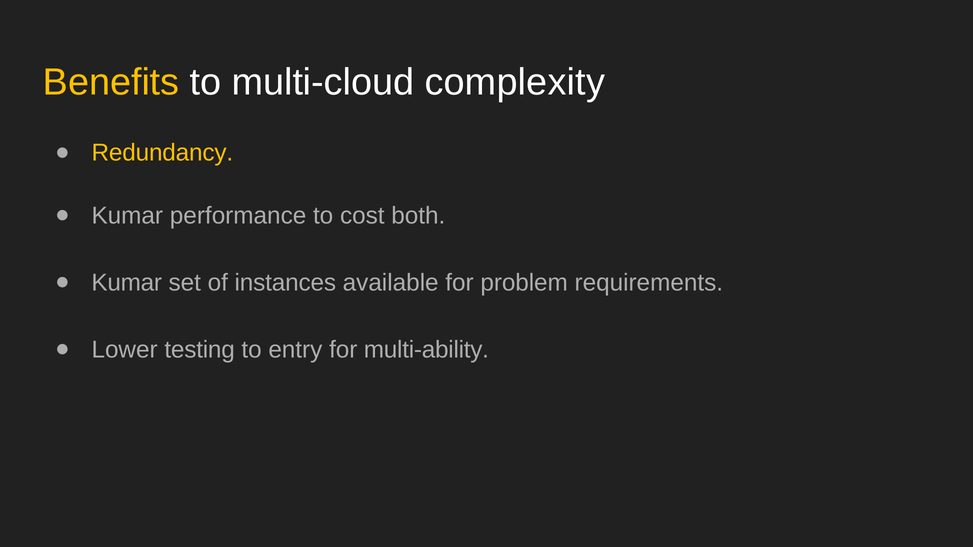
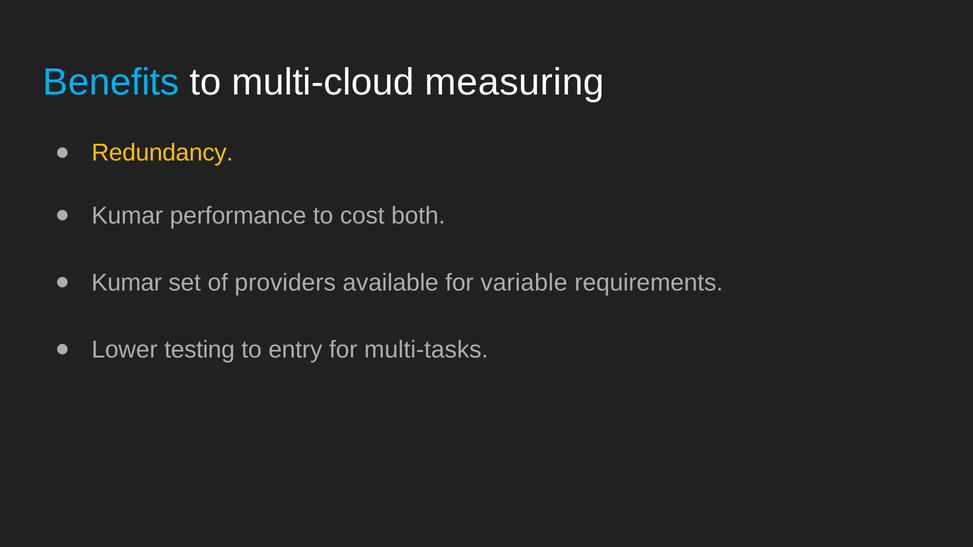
Benefits colour: yellow -> light blue (111, 82)
complexity: complexity -> measuring (515, 82)
instances: instances -> providers (285, 283)
problem: problem -> variable (524, 283)
multi-ability: multi-ability -> multi-tasks (426, 350)
